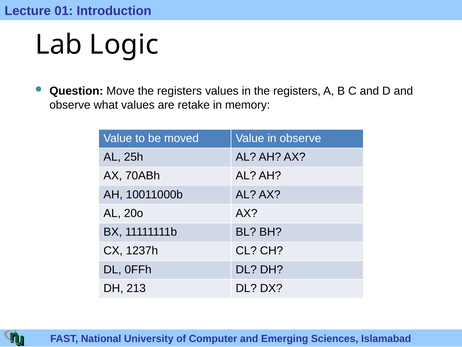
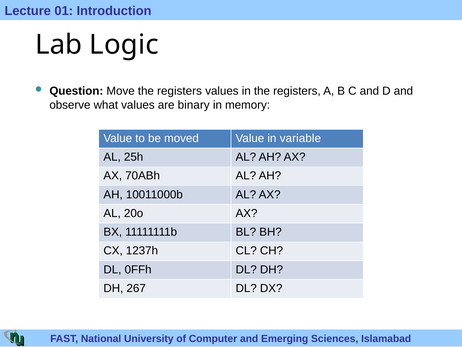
retake: retake -> binary (194, 105)
in observe: observe -> variable (300, 138)
213: 213 -> 267 (136, 288)
